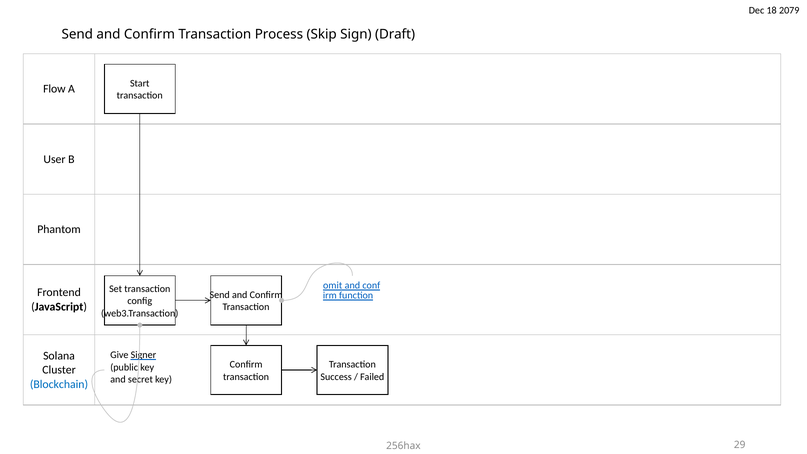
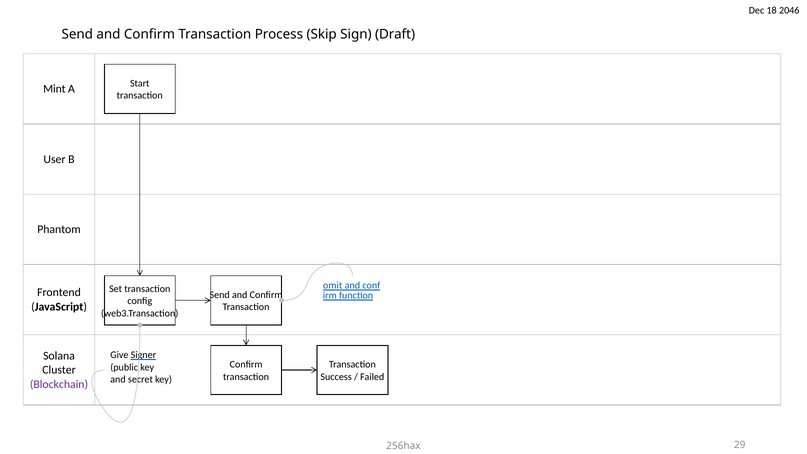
2079: 2079 -> 2046 (789, 10)
Flow: Flow -> Mint (54, 89)
Blockchain colour: blue -> purple (59, 384)
